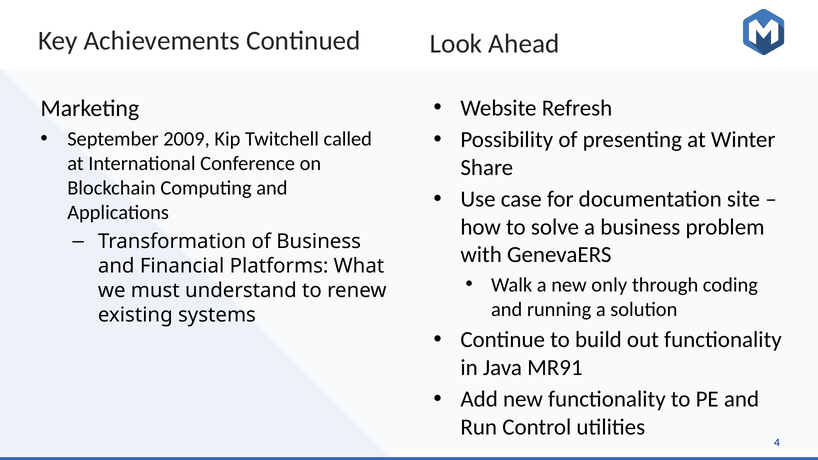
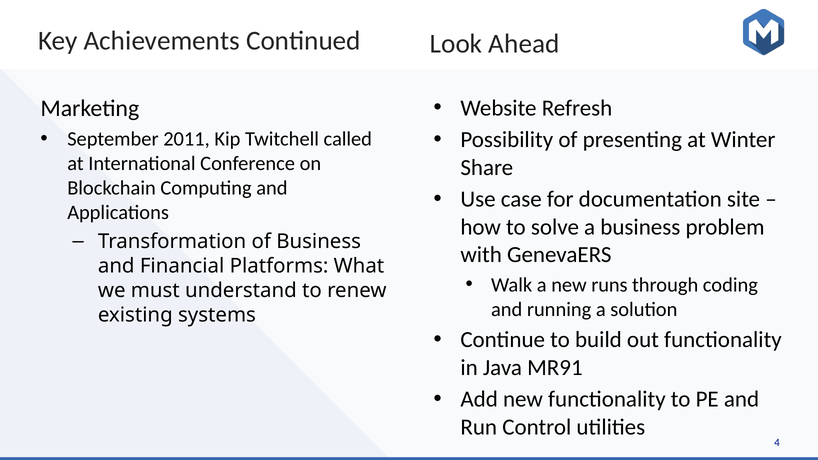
2009: 2009 -> 2011 (187, 139)
only: only -> runs (609, 285)
